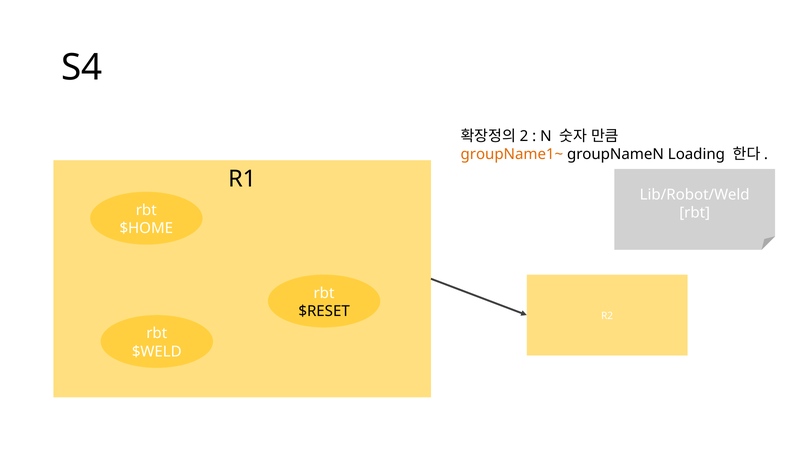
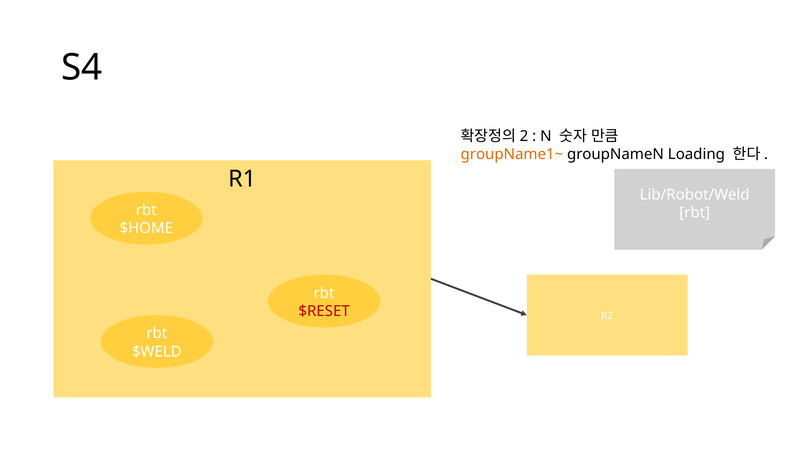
$RESET colour: black -> red (324, 311)
